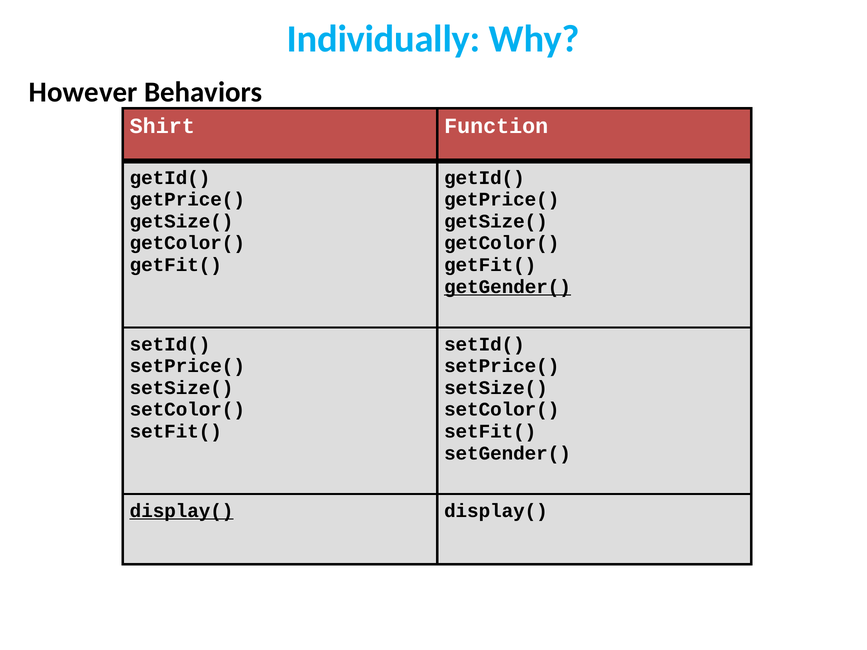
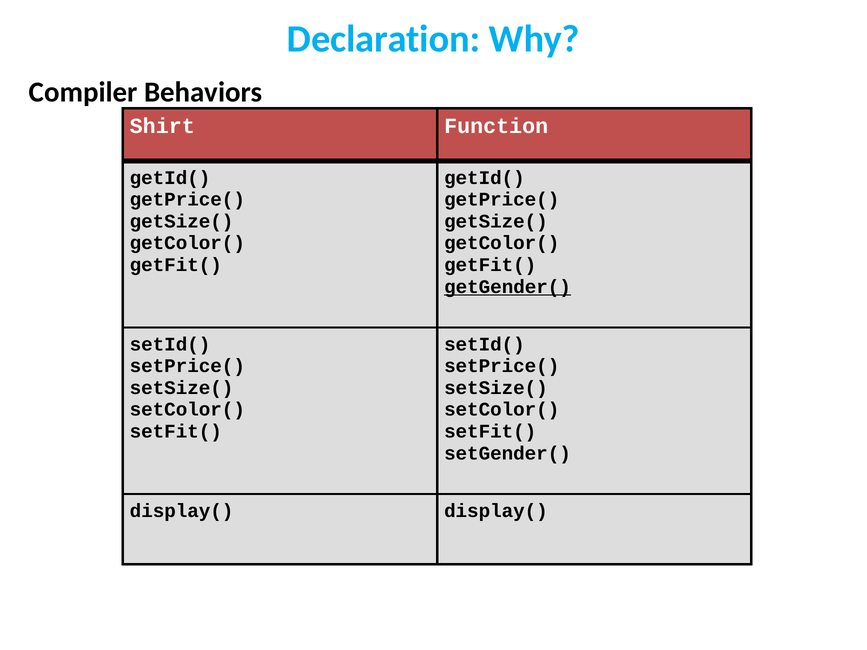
Individually: Individually -> Declaration (384, 39)
However: However -> Compiler (83, 92)
display( underline: present -> none (182, 511)
